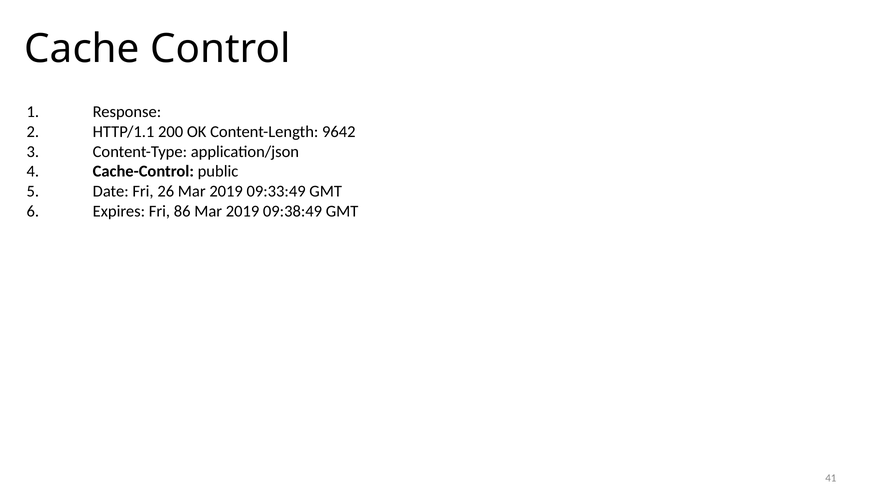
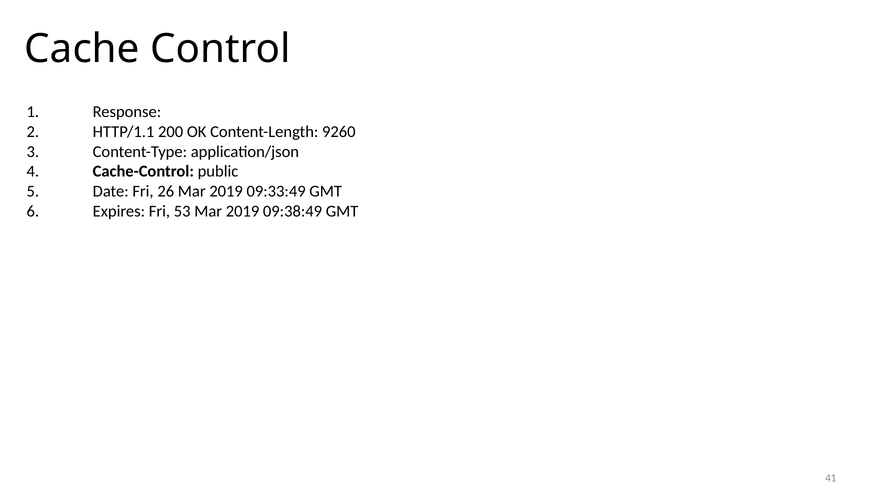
9642: 9642 -> 9260 (339, 132)
86: 86 -> 53 (182, 211)
